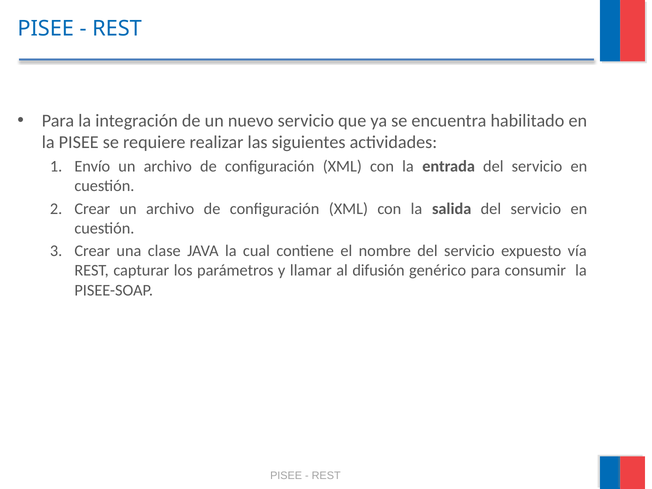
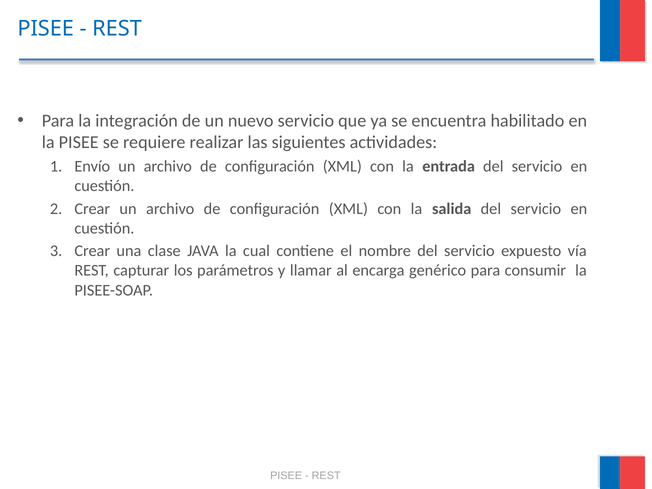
difusión: difusión -> encarga (378, 271)
